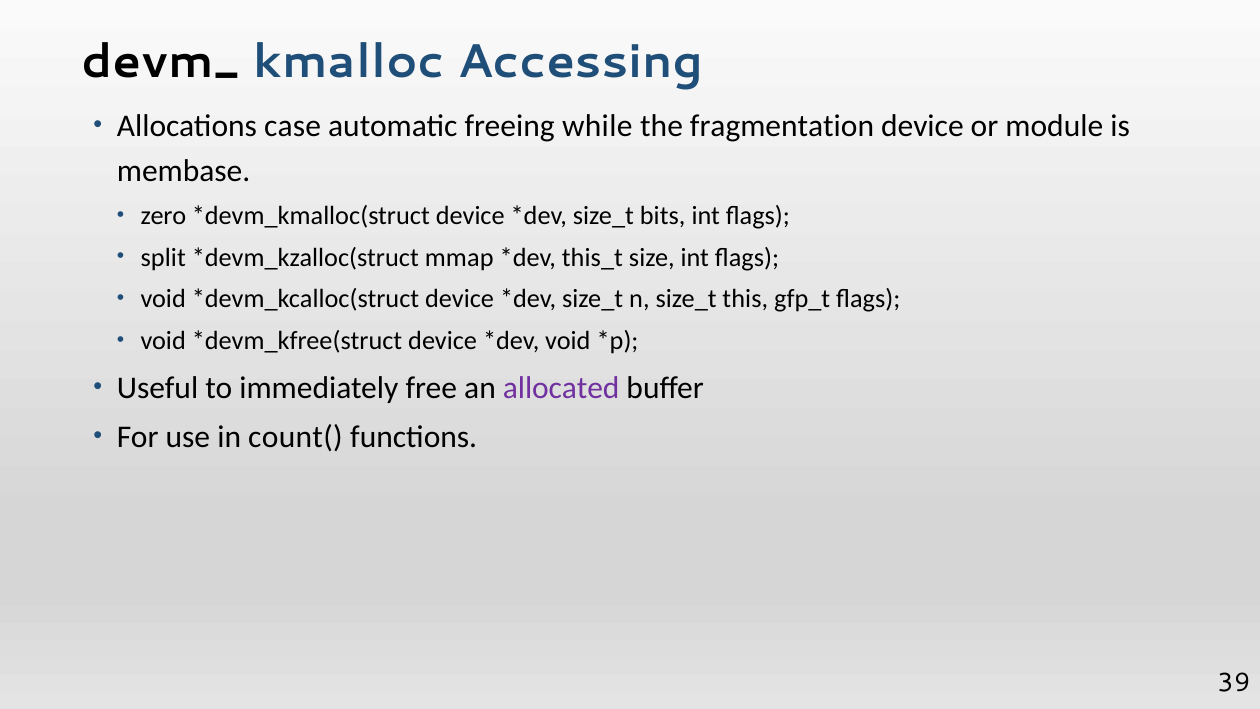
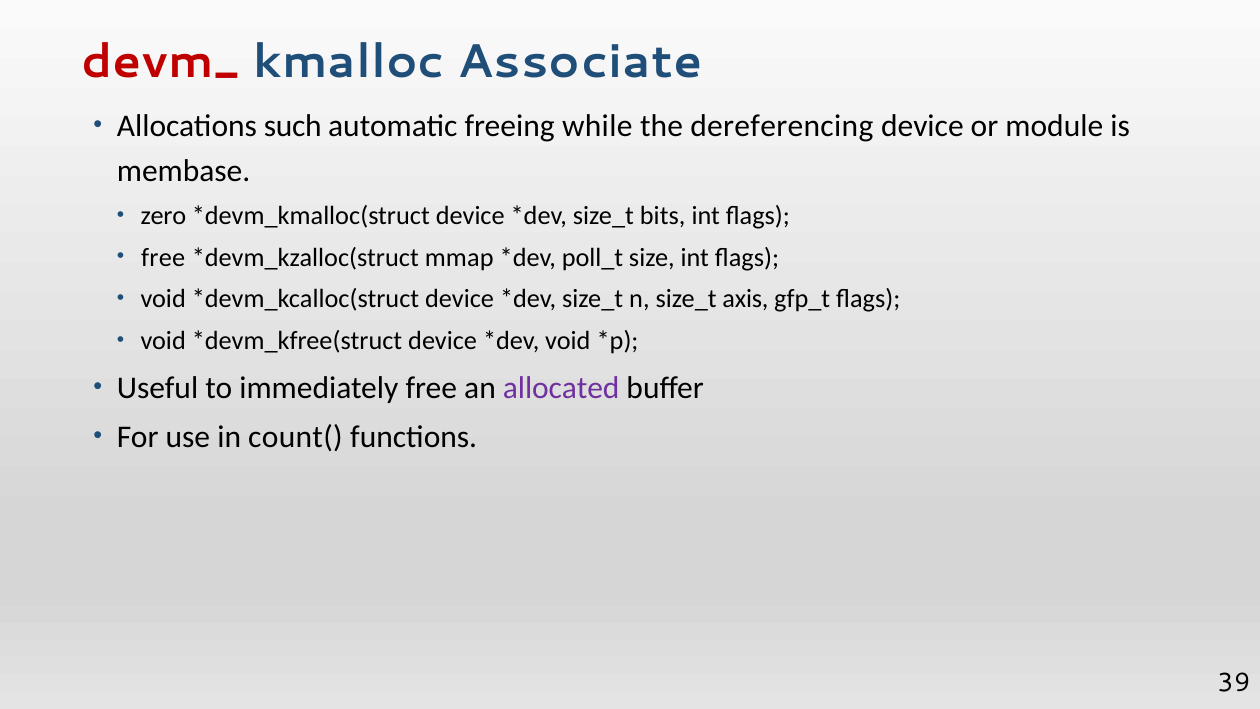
devm_ colour: black -> red (161, 62)
Accessing: Accessing -> Associate (580, 62)
case: case -> such (293, 126)
fragmentation: fragmentation -> dereferencing (782, 126)
split: split -> free (163, 258)
this_t: this_t -> poll_t (592, 258)
this: this -> axis (745, 299)
